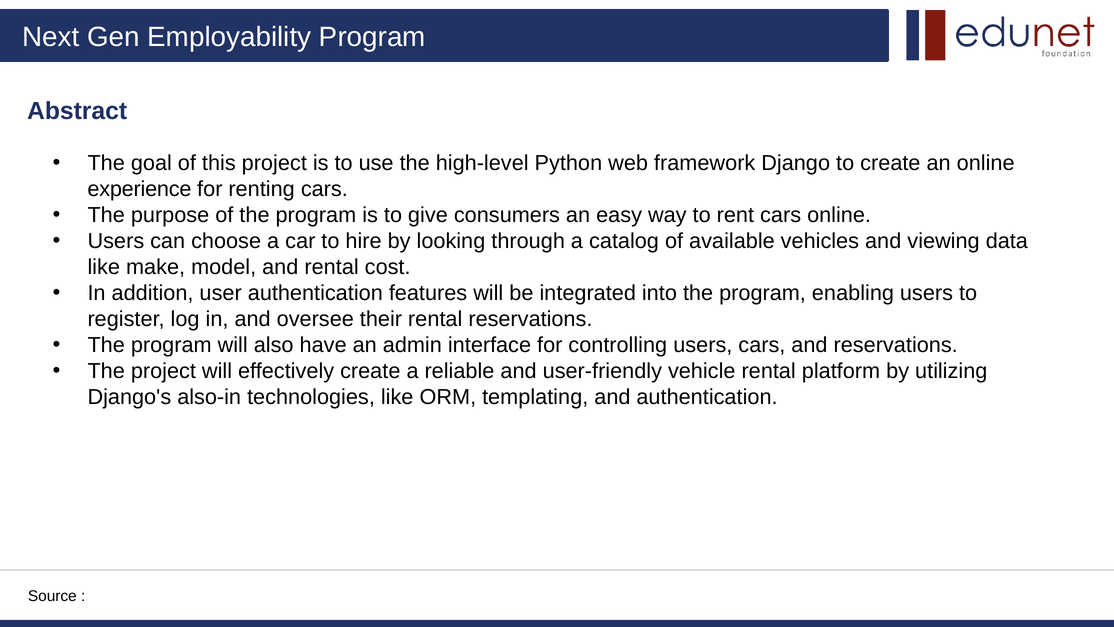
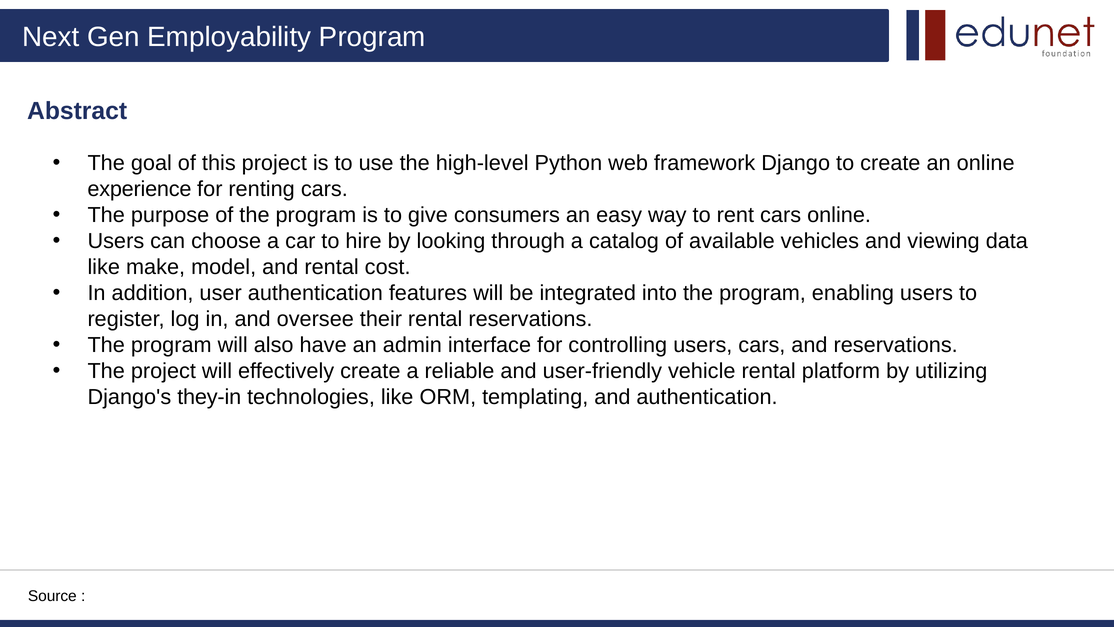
also-in: also-in -> they-in (209, 397)
